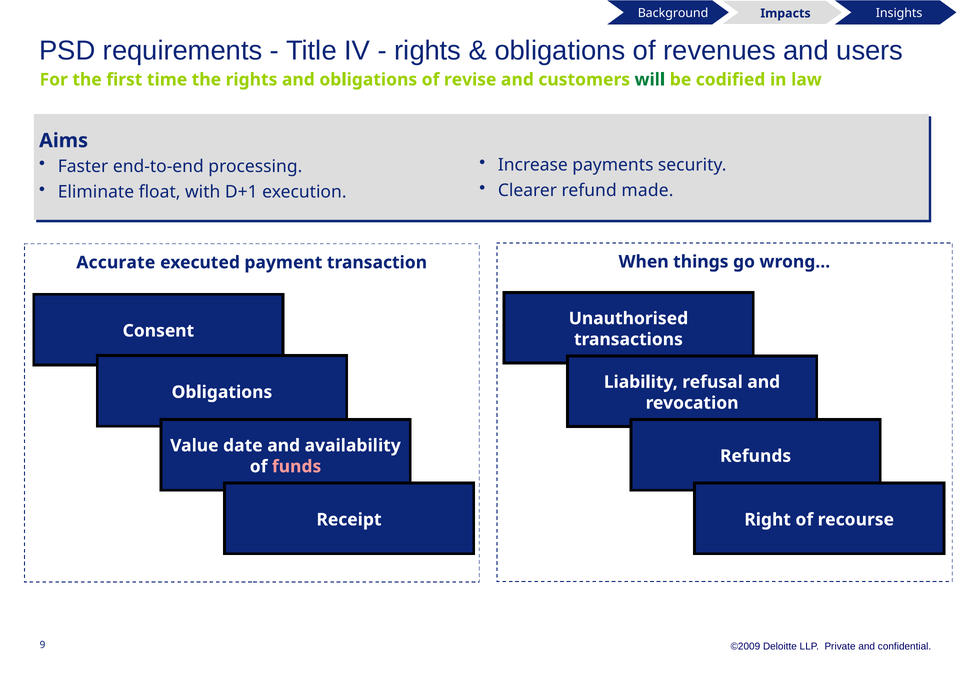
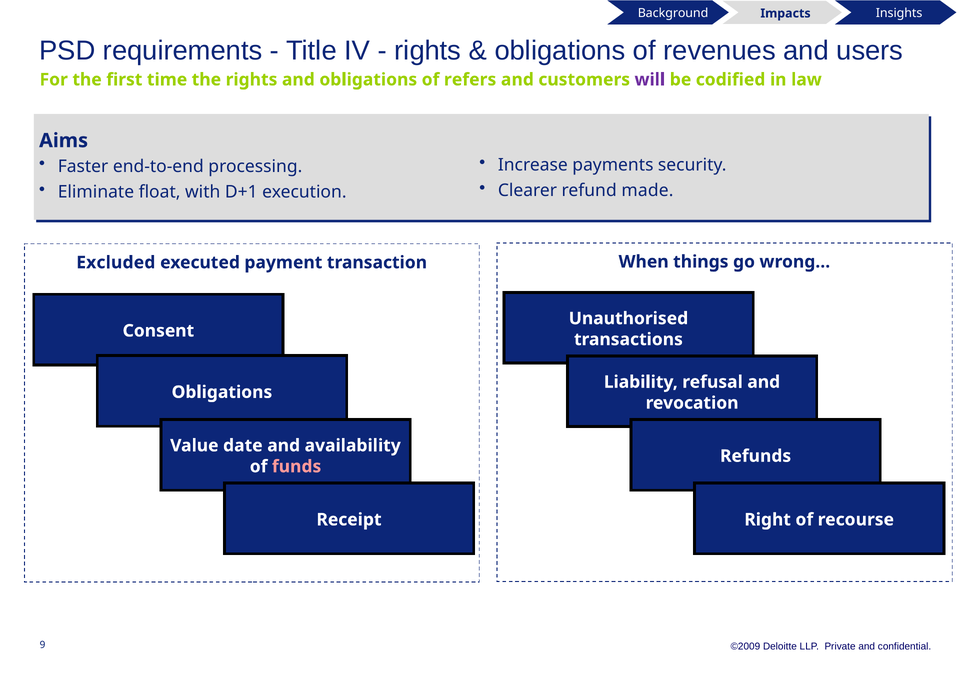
revise: revise -> refers (470, 80)
will colour: green -> purple (650, 80)
Accurate: Accurate -> Excluded (116, 262)
